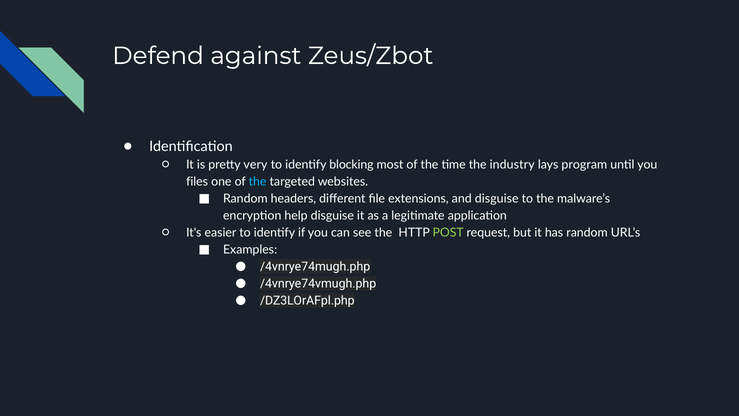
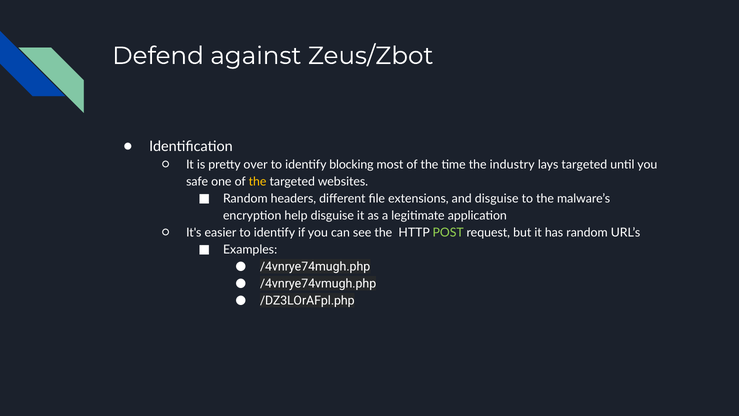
very: very -> over (256, 164)
lays program: program -> targeted (584, 164)
files: files -> safe (197, 181)
the colour: light blue -> yellow (258, 181)
